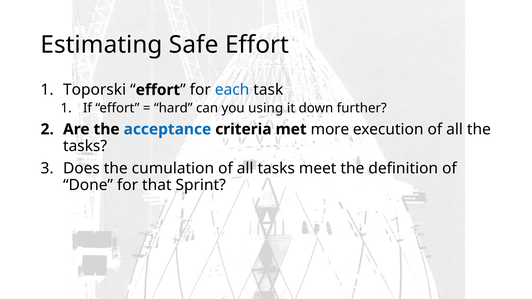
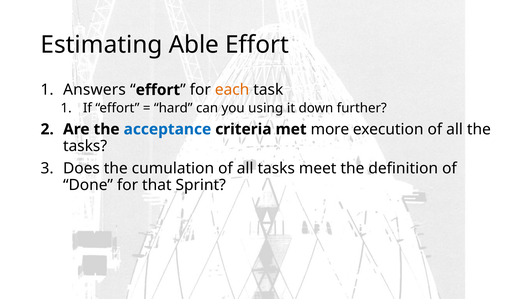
Safe: Safe -> Able (194, 45)
Toporski: Toporski -> Answers (94, 90)
each colour: blue -> orange (232, 90)
